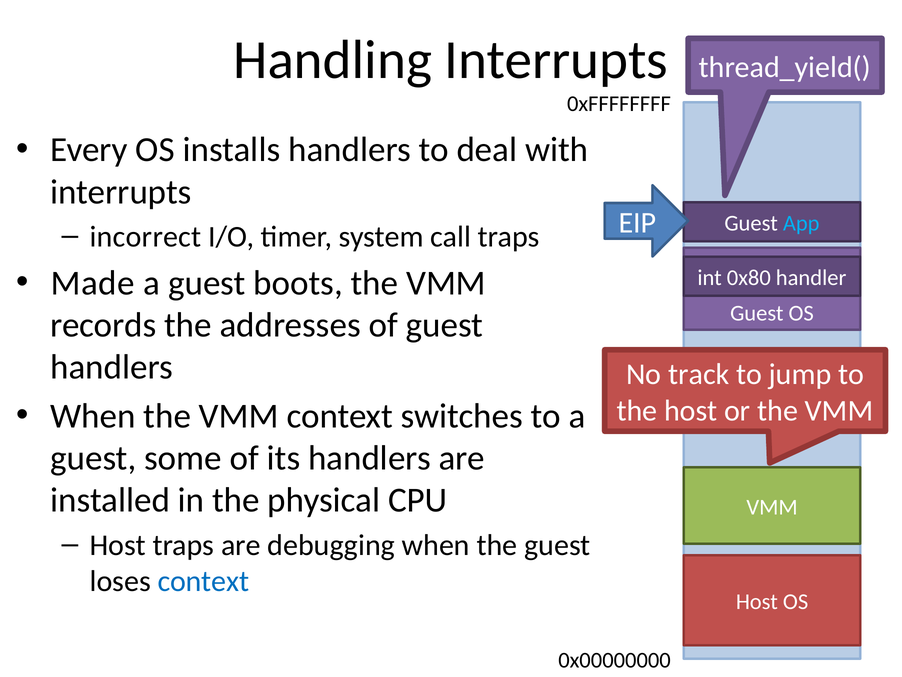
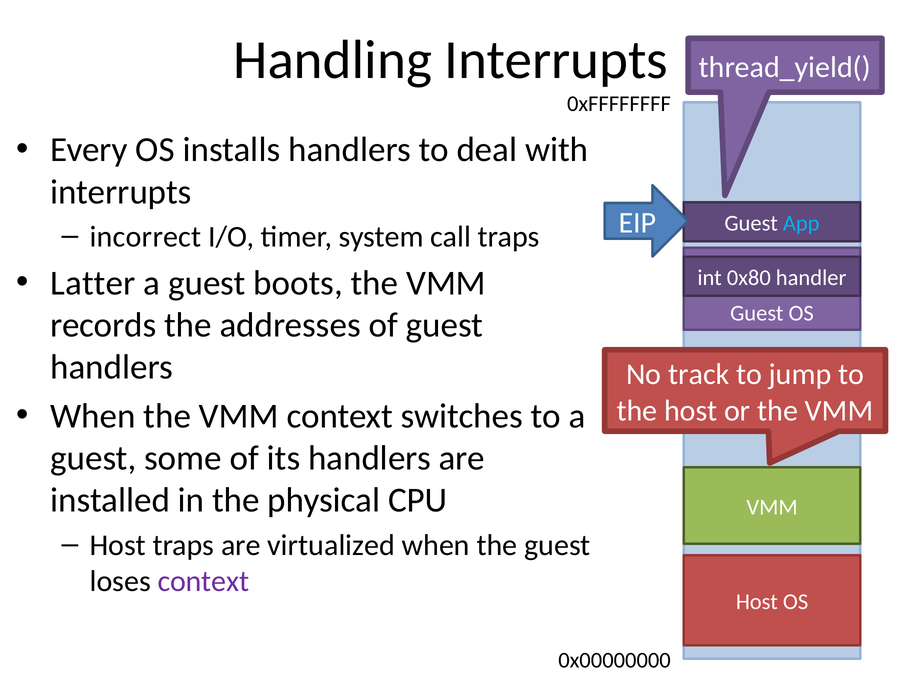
Made: Made -> Latter (93, 283)
debugging: debugging -> virtualized (331, 545)
context colour: blue -> purple (203, 581)
